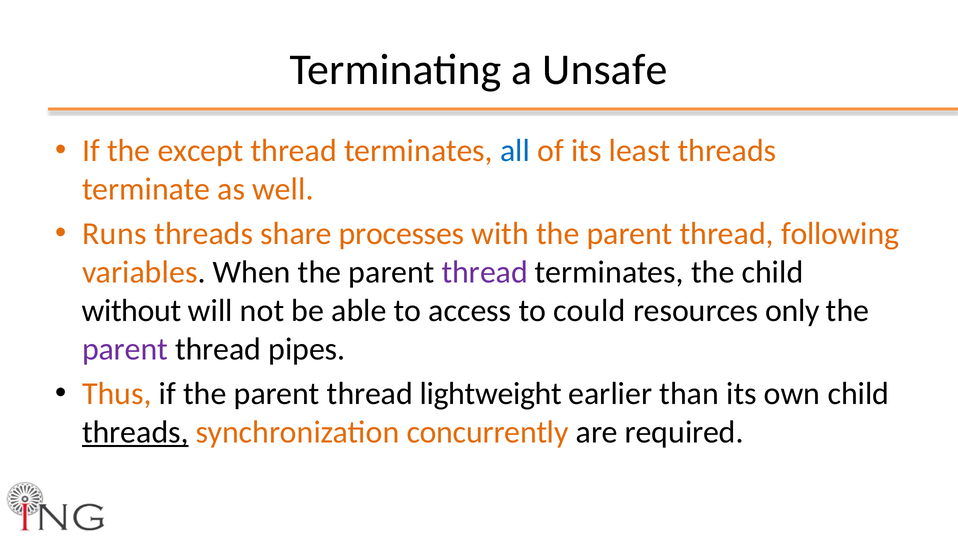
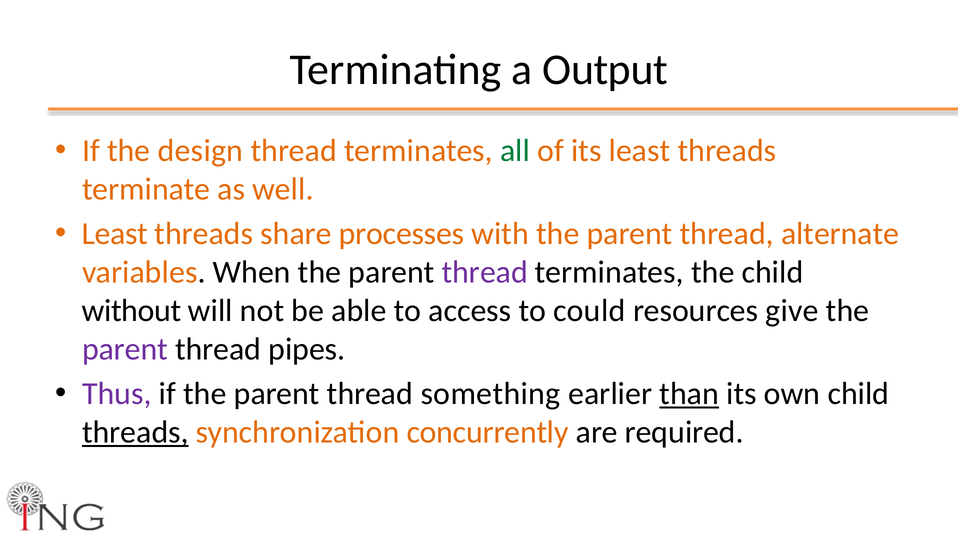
Unsafe: Unsafe -> Output (605, 70)
except: except -> design (200, 151)
all colour: blue -> green (515, 151)
Runs: Runs -> Least (115, 234)
following: following -> alternate (840, 234)
only: only -> give (792, 311)
Thus colour: orange -> purple (117, 394)
lightweight: lightweight -> something (490, 394)
than underline: none -> present (689, 394)
